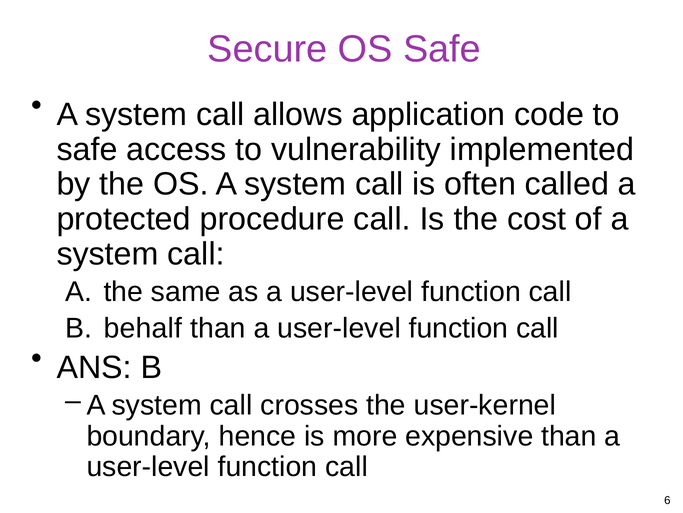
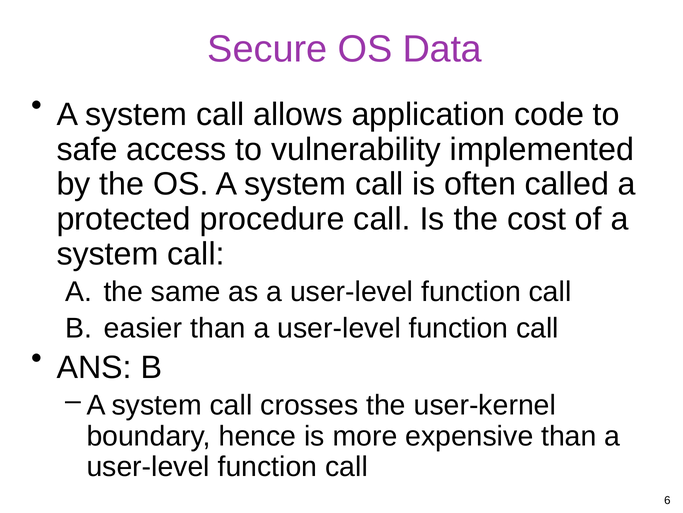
OS Safe: Safe -> Data (442, 49)
behalf: behalf -> easier (143, 328)
